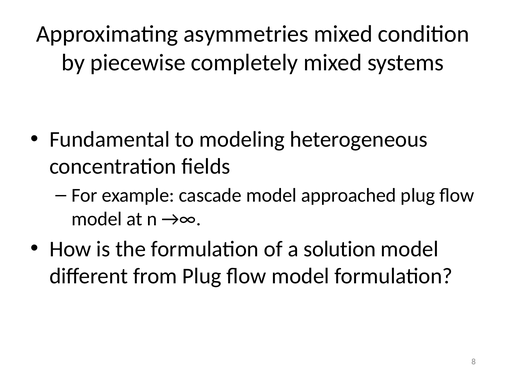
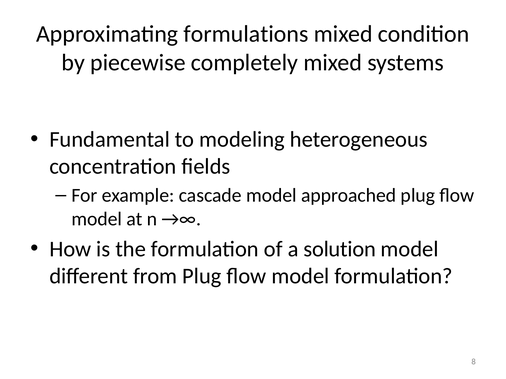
asymmetries: asymmetries -> formulations (246, 34)
